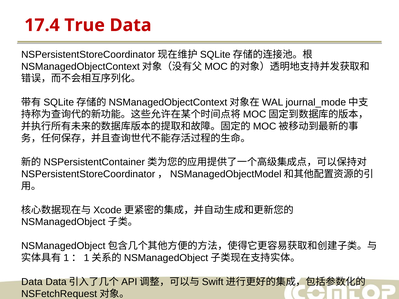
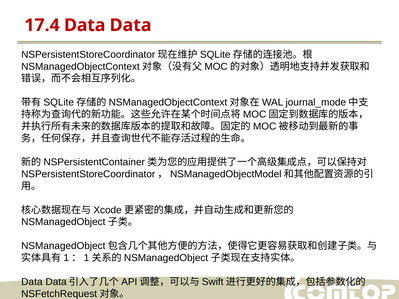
17.4 True: True -> Data (85, 25)
